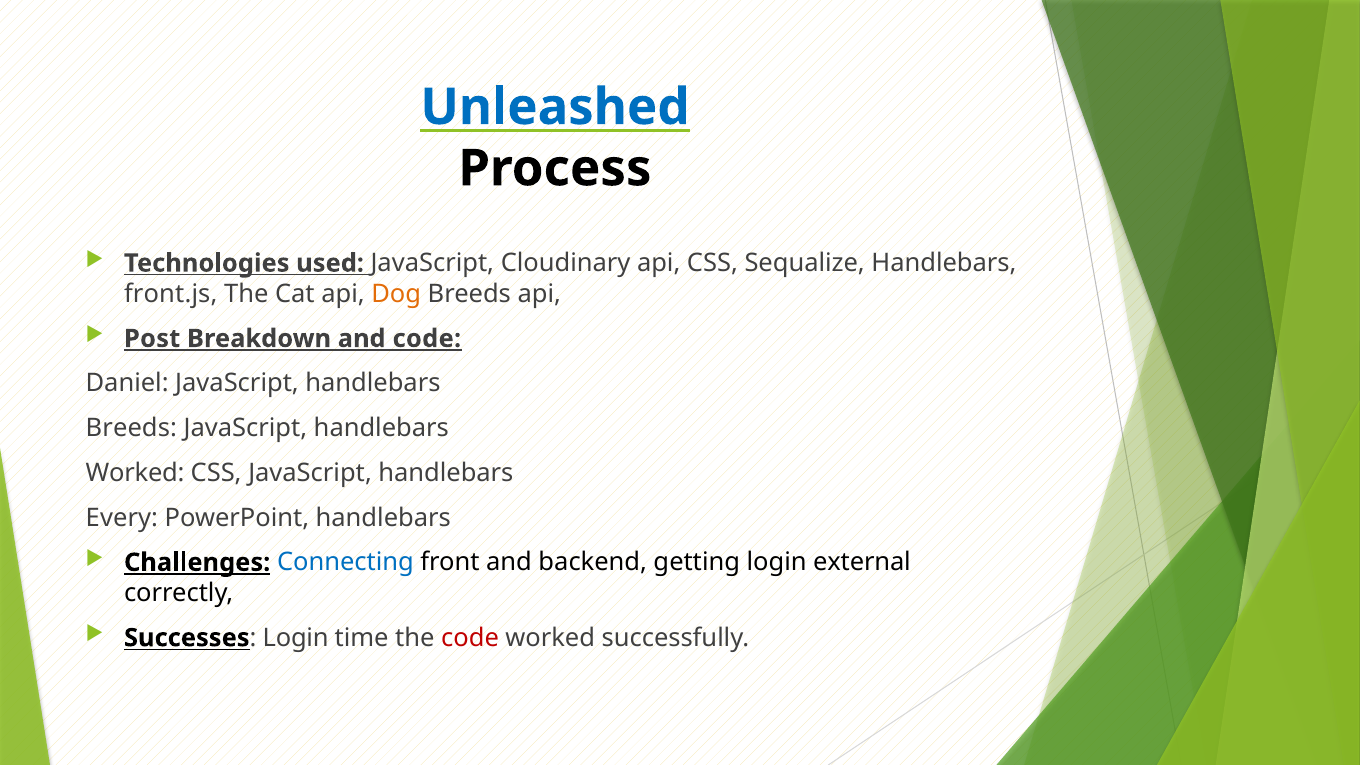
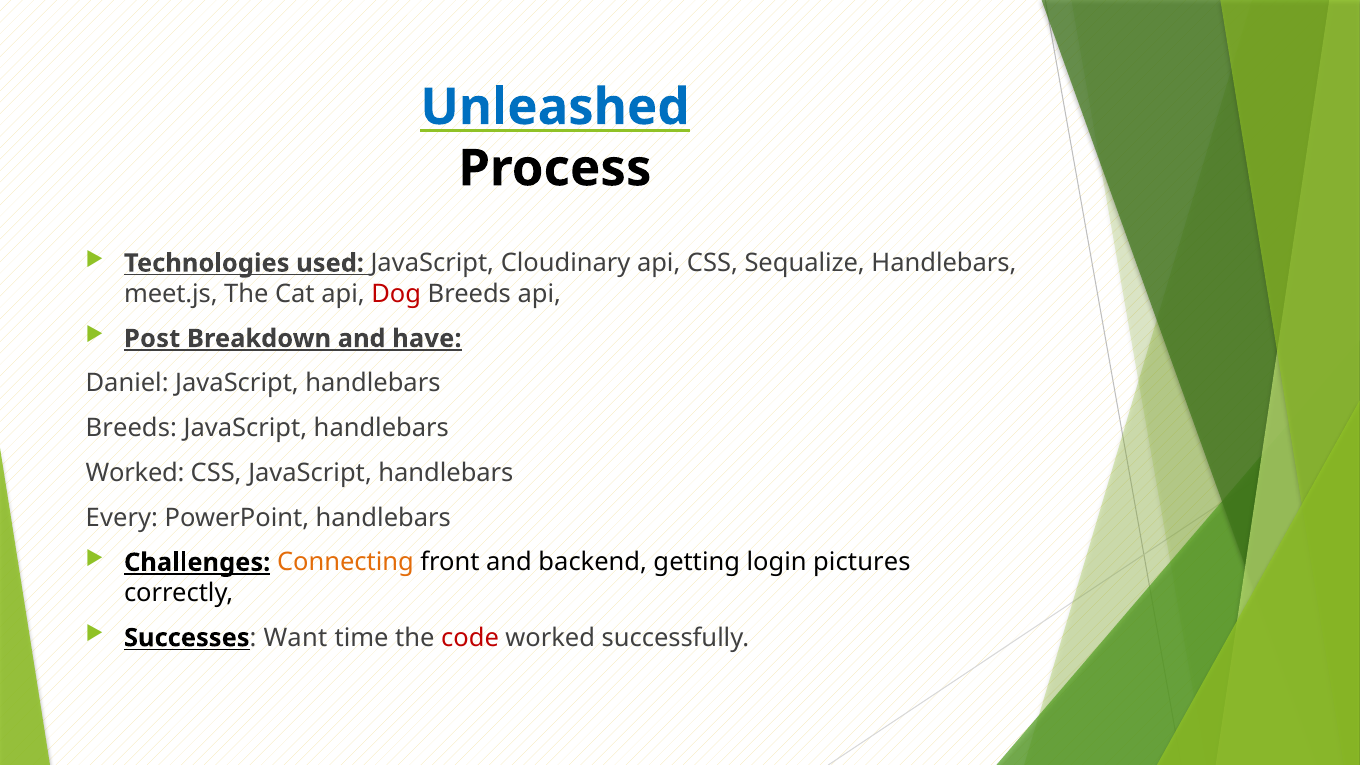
front.js: front.js -> meet.js (171, 294)
Dog colour: orange -> red (396, 294)
and code: code -> have (427, 339)
Connecting colour: blue -> orange (345, 562)
external: external -> pictures (862, 562)
Login: Login -> Want (295, 638)
